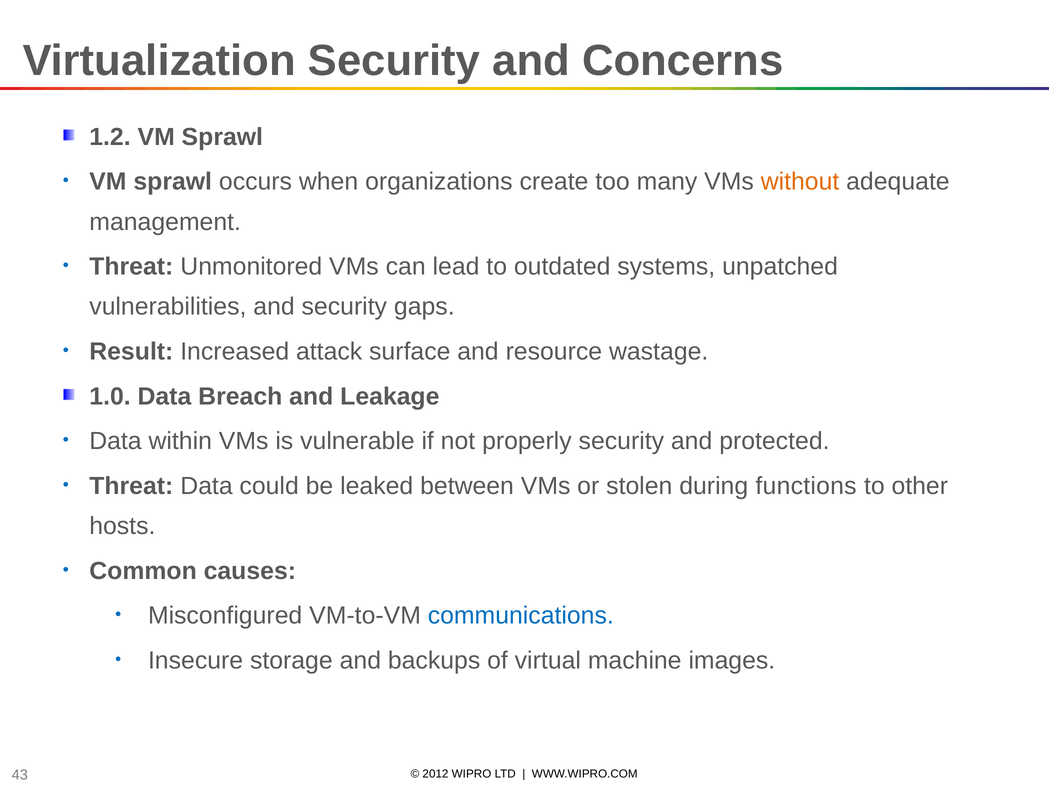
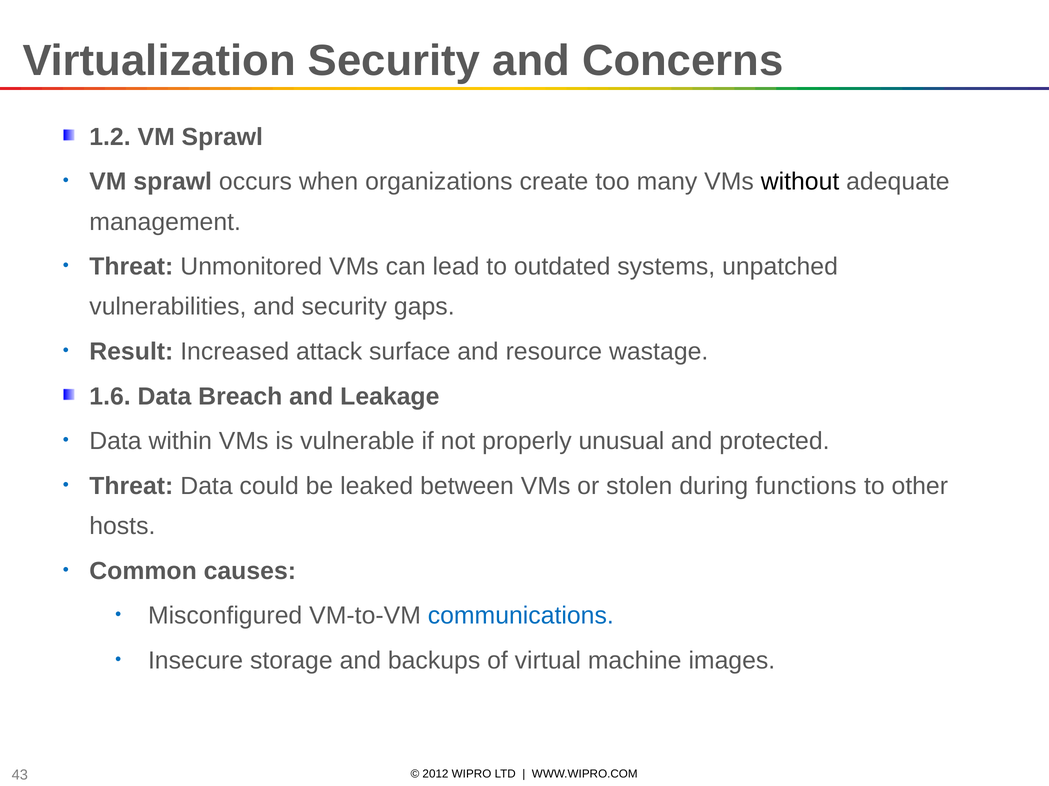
without colour: orange -> black (800, 182)
1.0: 1.0 -> 1.6 (110, 397)
properly security: security -> unusual (621, 442)
